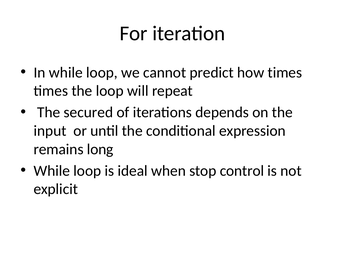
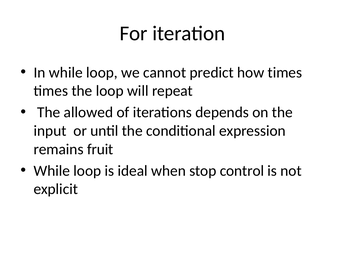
secured: secured -> allowed (88, 112)
long: long -> fruit (100, 149)
